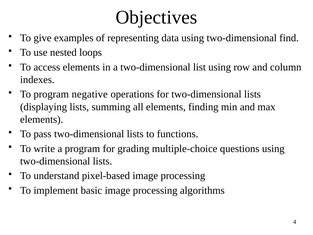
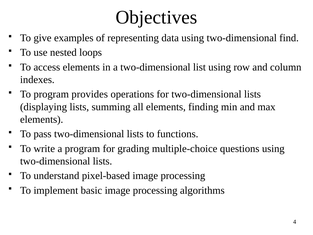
negative: negative -> provides (90, 94)
